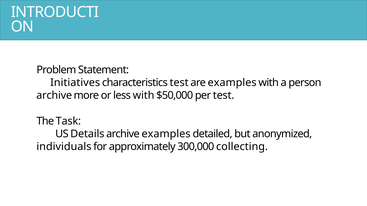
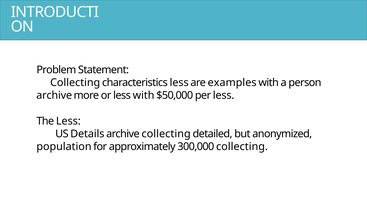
Initiatives: Initiatives -> Collecting (75, 83)
characteristics test: test -> less (179, 83)
per test: test -> less (224, 96)
The Task: Task -> Less (68, 121)
archive examples: examples -> collecting (166, 134)
individuals: individuals -> population (64, 147)
